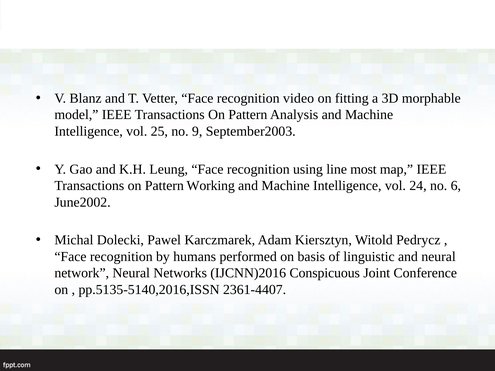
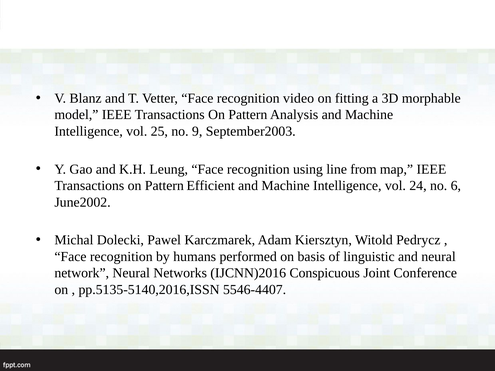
most: most -> from (363, 169)
Working: Working -> Efficient (211, 186)
2361-4407: 2361-4407 -> 5546-4407 (255, 290)
